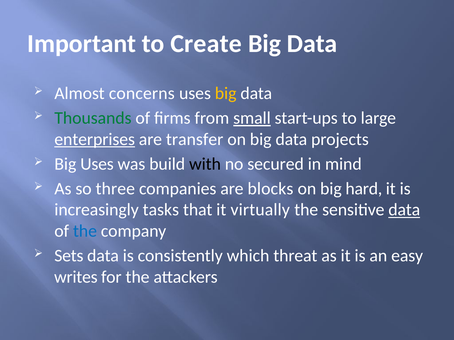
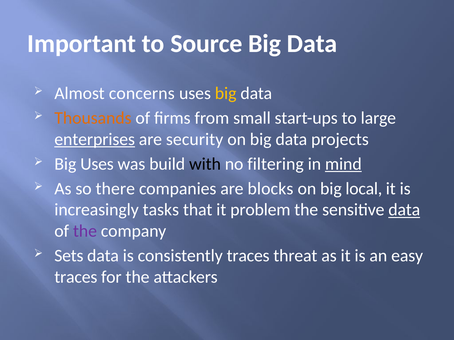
Create: Create -> Source (206, 44)
Thousands colour: green -> orange (93, 118)
small underline: present -> none (252, 118)
transfer: transfer -> security (195, 139)
secured: secured -> filtering (276, 164)
mind underline: none -> present (343, 164)
three: three -> there (115, 189)
hard: hard -> local (364, 189)
virtually: virtually -> problem (260, 210)
the colour: blue -> purple (85, 231)
consistently which: which -> traces (248, 256)
writes: writes -> traces (76, 277)
